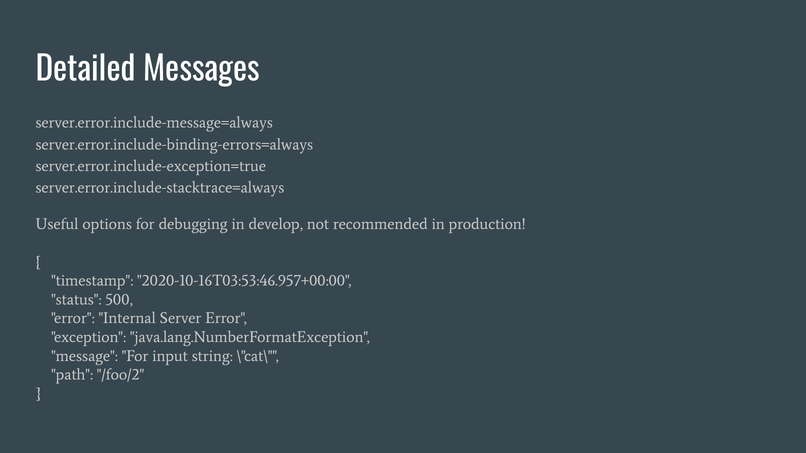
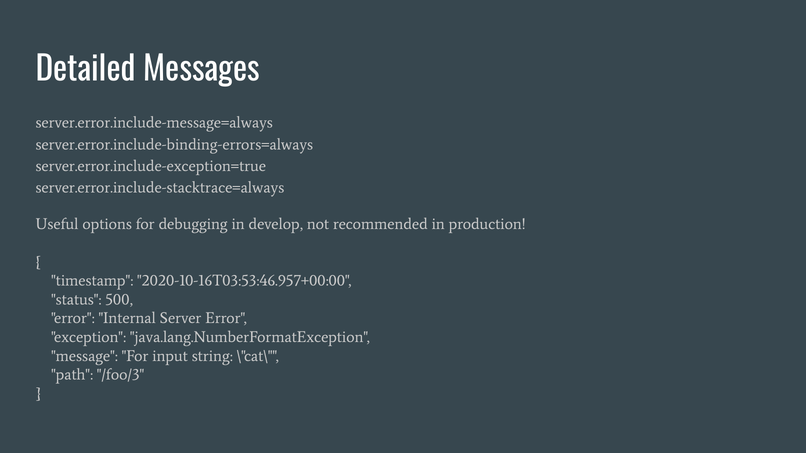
/foo/2: /foo/2 -> /foo/3 (120, 375)
